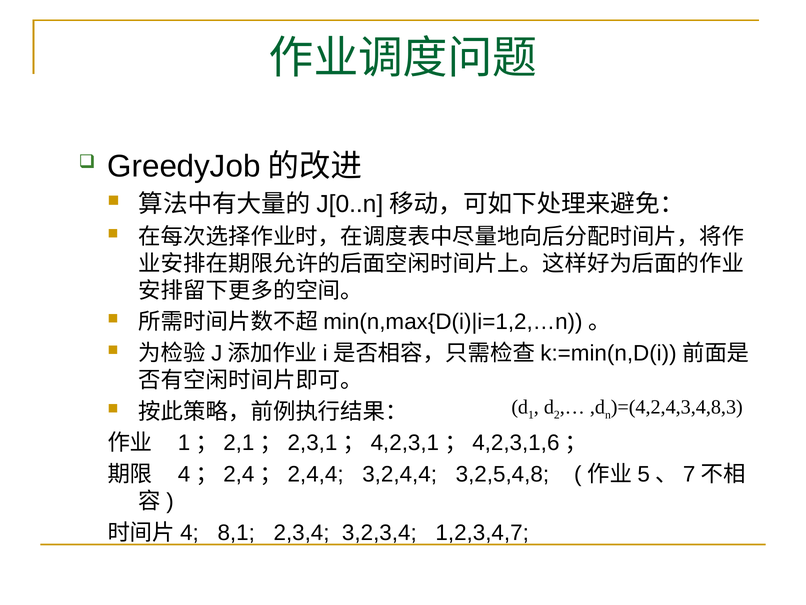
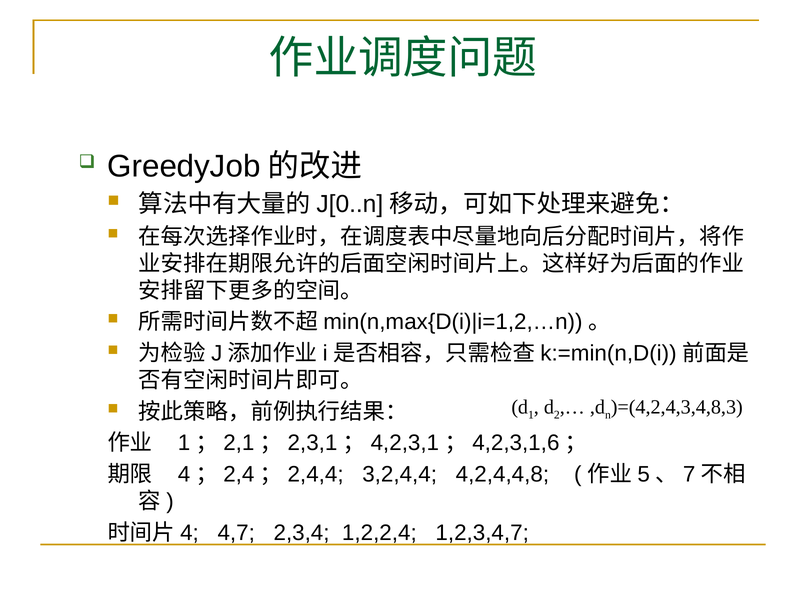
3,2,5,4,8: 3,2,5,4,8 -> 4,2,4,4,8 (502, 474)
8,1: 8,1 -> 4,7 (236, 532)
3,2,3,4: 3,2,3,4 -> 1,2,2,4 (379, 532)
